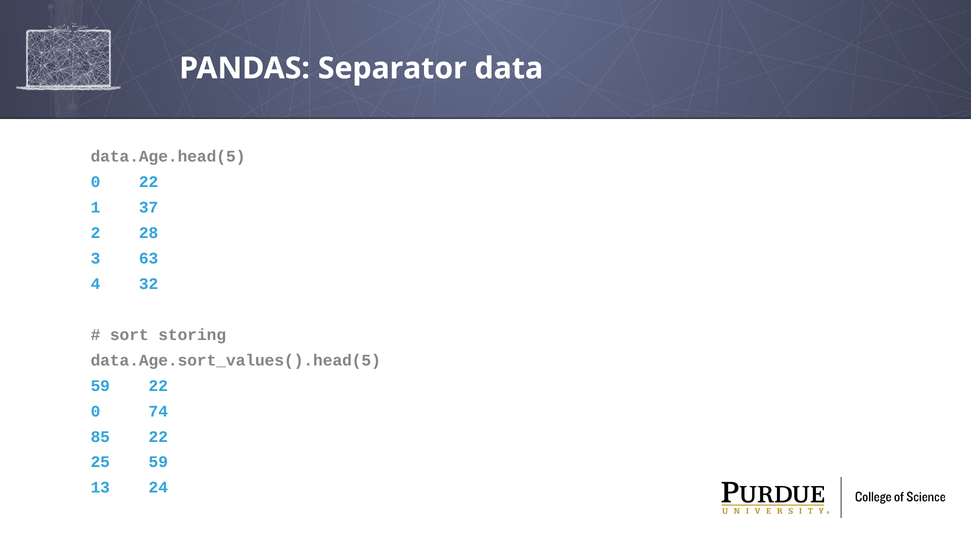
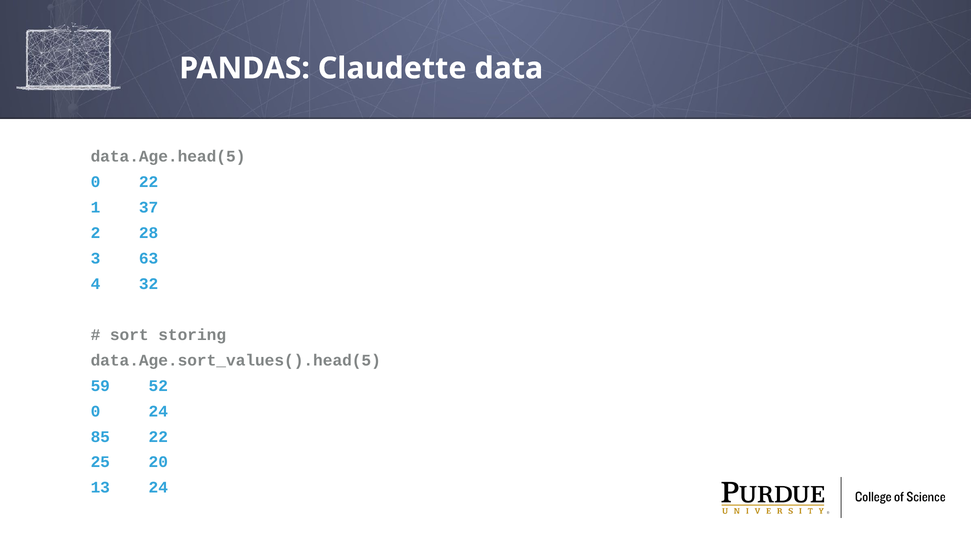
Separator: Separator -> Claudette (392, 68)
59 22: 22 -> 52 (158, 386)
0 74: 74 -> 24 (158, 411)
25 59: 59 -> 20 (158, 462)
